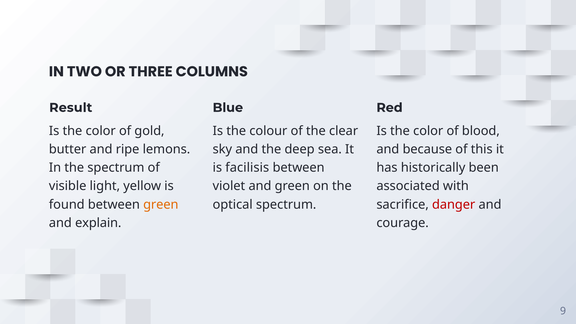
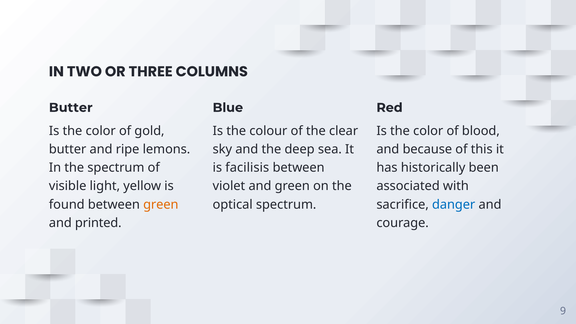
Result: Result -> Butter (71, 108)
danger colour: red -> blue (454, 205)
explain: explain -> printed (98, 223)
